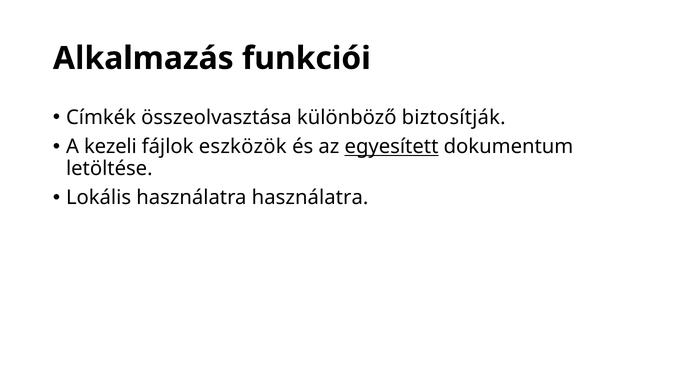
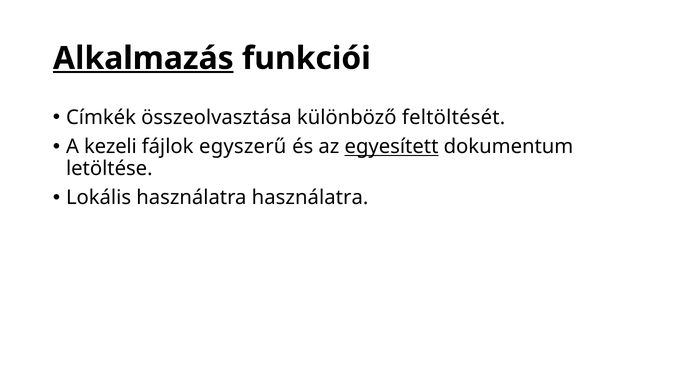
Alkalmazás underline: none -> present (143, 58)
biztosítják: biztosítják -> feltöltését (454, 118)
eszközök: eszközök -> egyszerű (243, 147)
